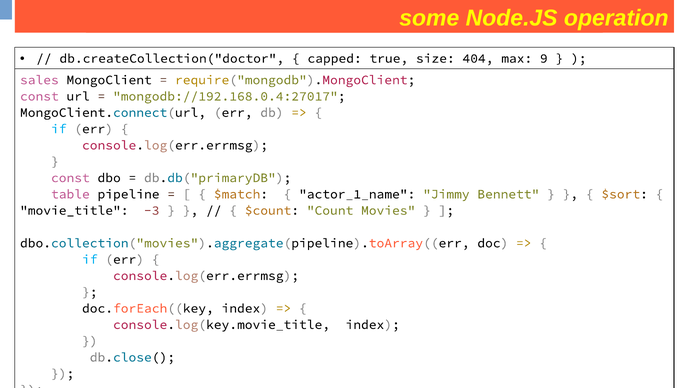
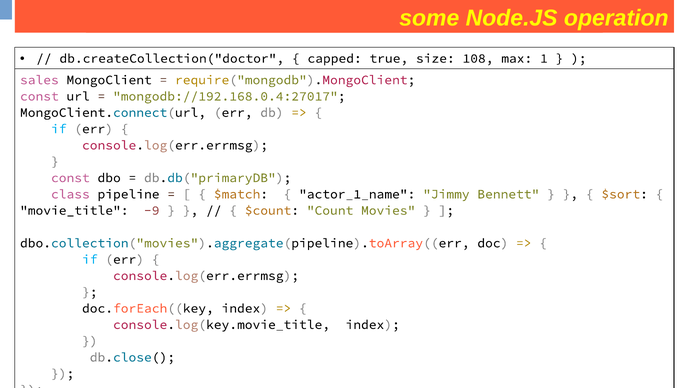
404: 404 -> 108 (478, 58)
9: 9 -> 1 (544, 58)
table: table -> class (70, 194)
-3: -3 -> -9 (152, 210)
